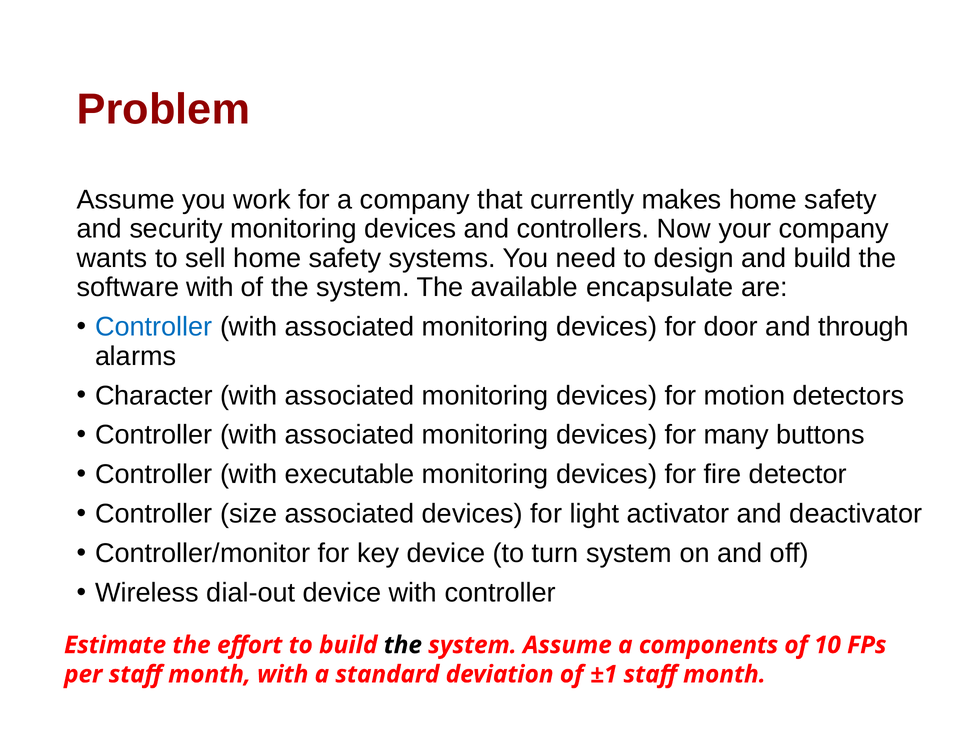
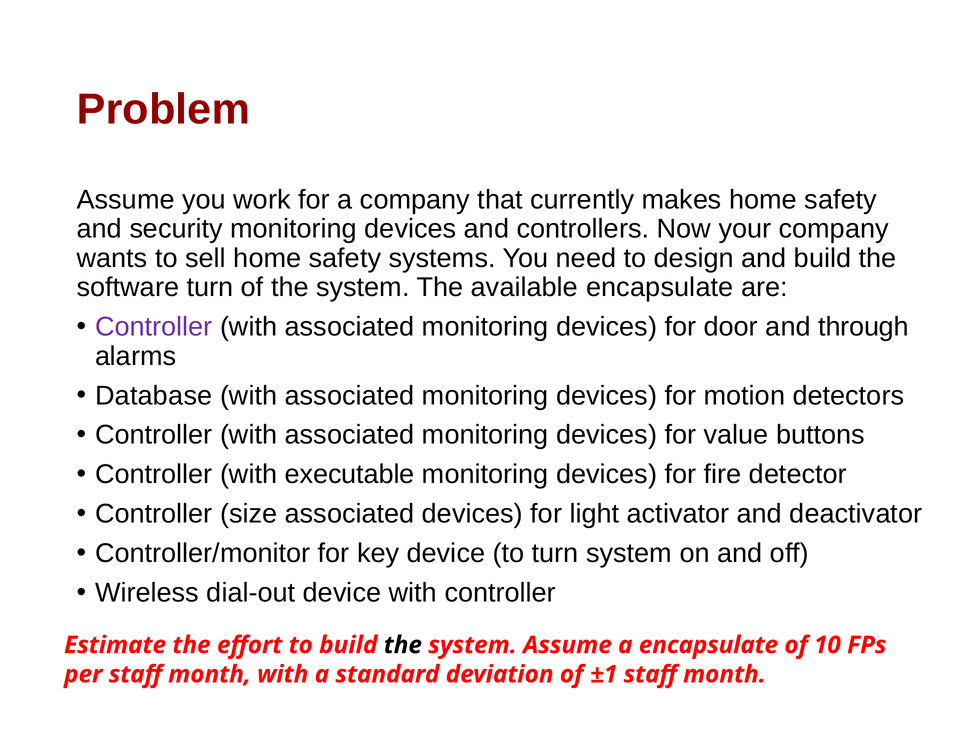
software with: with -> turn (210, 288)
Controller colour: blue -> purple (154, 327)
Character: Character -> Database (154, 396)
many: many -> value (736, 435)
a components: components -> encapsulate (708, 645)
